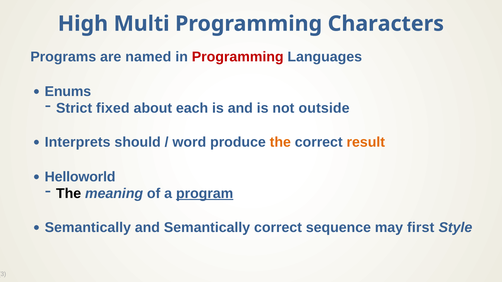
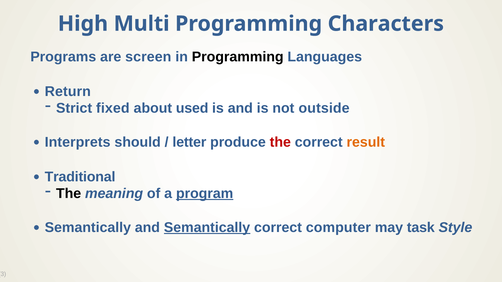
named: named -> screen (148, 57)
Programming colour: red -> black (238, 57)
Enums: Enums -> Return (68, 92)
each: each -> used (192, 108)
word: word -> letter (189, 142)
the colour: orange -> red (280, 142)
Helloworld: Helloworld -> Traditional (80, 177)
Semantically underline: none -> present (207, 228)
sequence: sequence -> computer (338, 228)
first: first -> task (421, 228)
